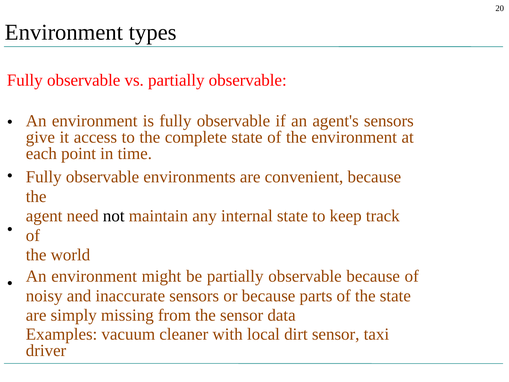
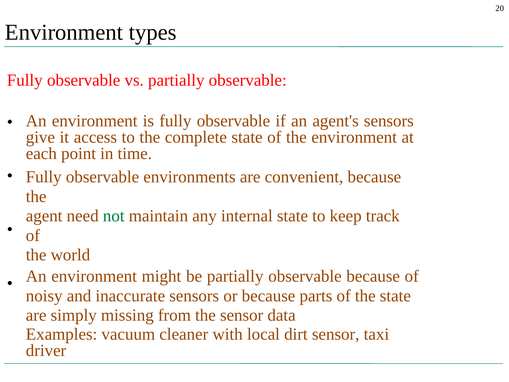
not colour: black -> green (114, 216)
